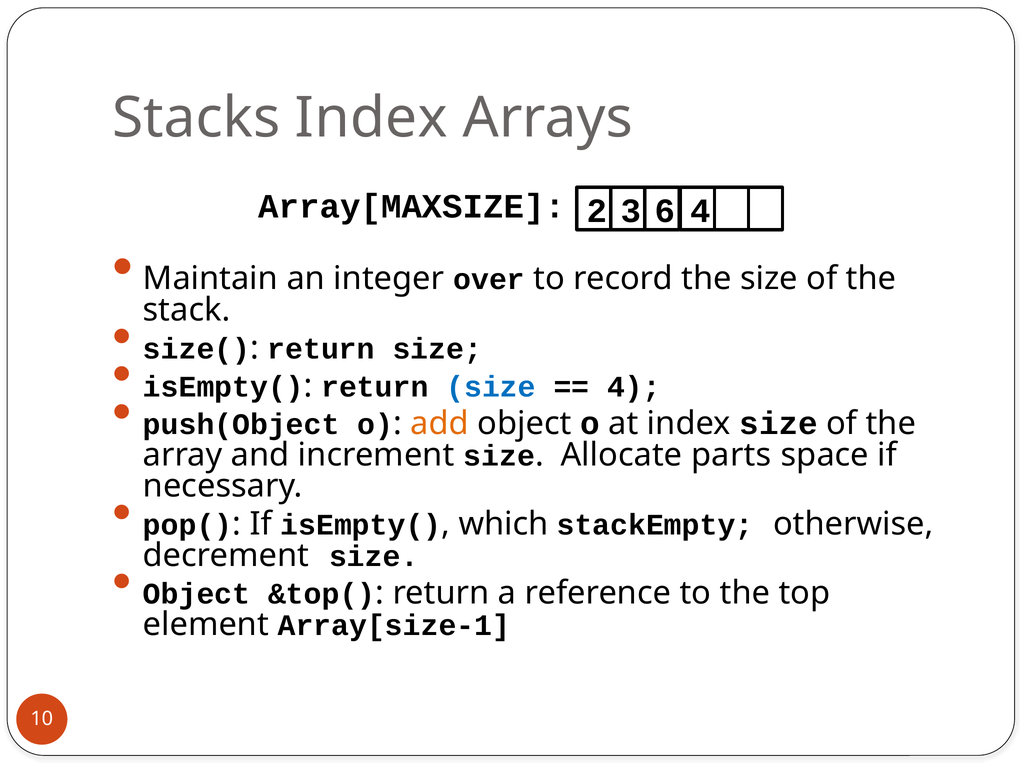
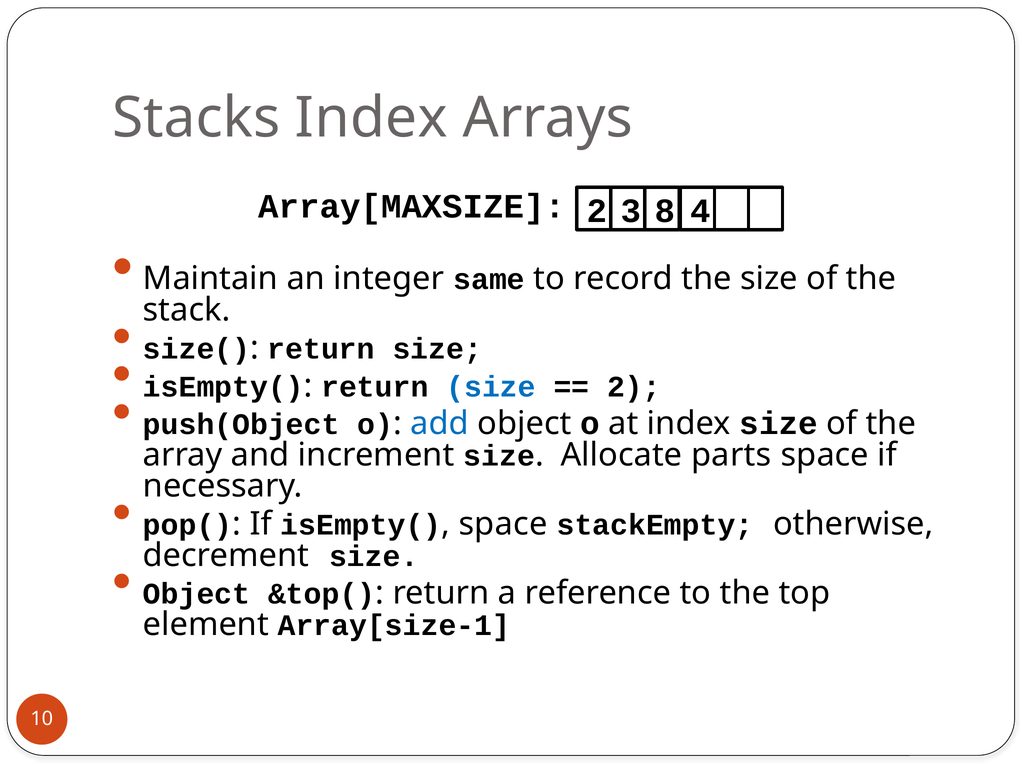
6: 6 -> 8 (665, 211)
over: over -> same (489, 280)
4: 4 -> 2 (634, 387)
add colour: orange -> blue (440, 424)
isEmpty( which: which -> space (503, 524)
